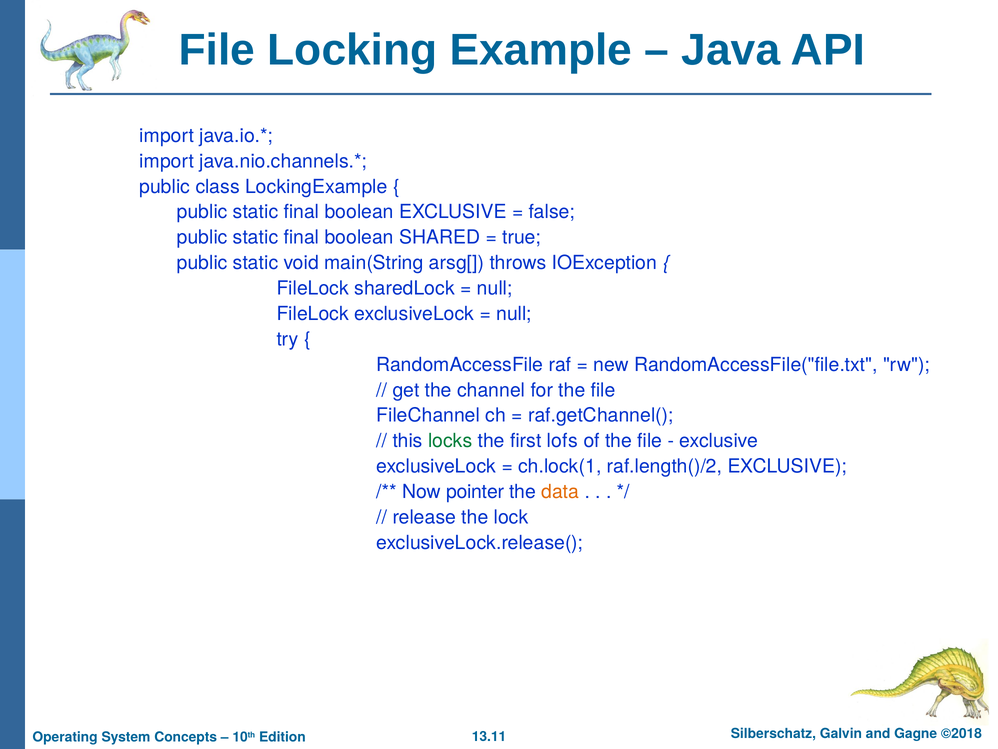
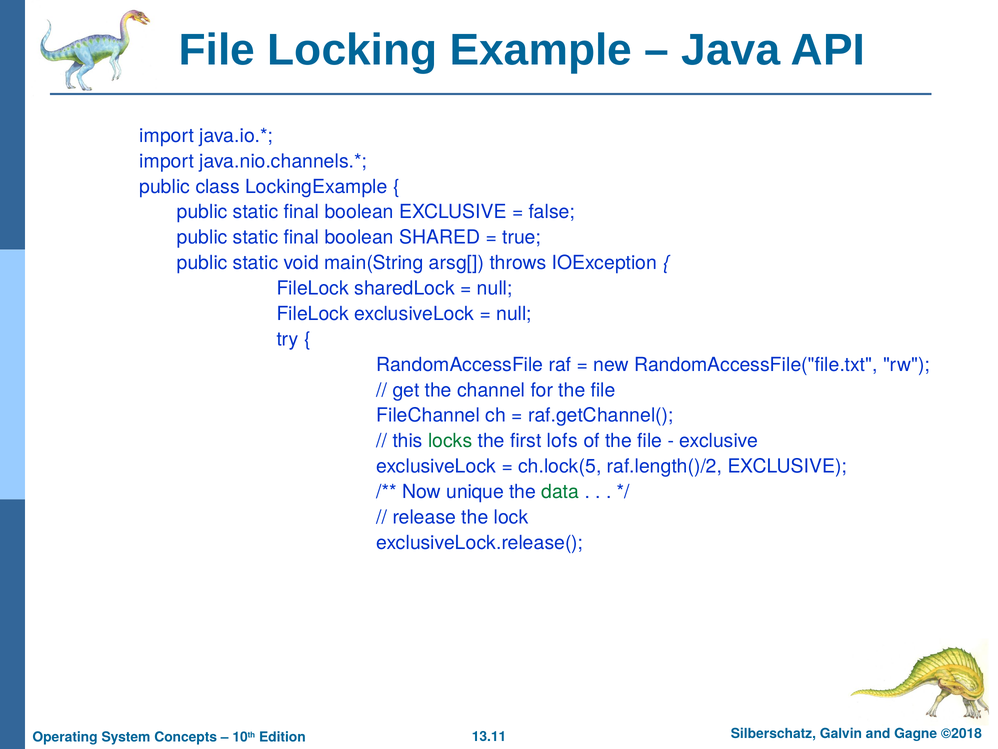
ch.lock(1: ch.lock(1 -> ch.lock(5 (560, 466)
pointer: pointer -> unique (475, 492)
data colour: orange -> green (560, 492)
